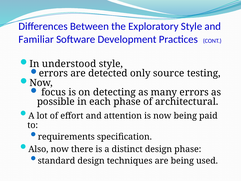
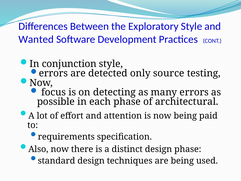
Familiar: Familiar -> Wanted (36, 39)
understood: understood -> conjunction (69, 64)
